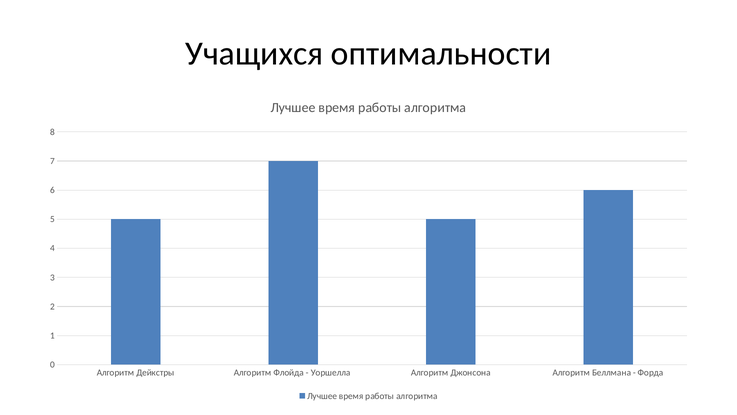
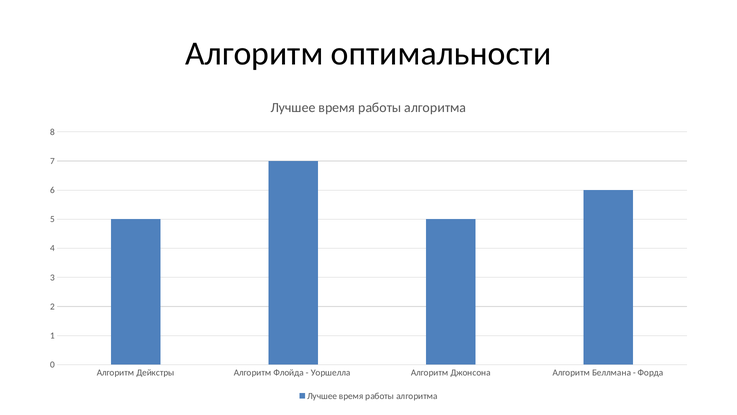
Учащихся: Учащихся -> Алгоритм (254, 54)
